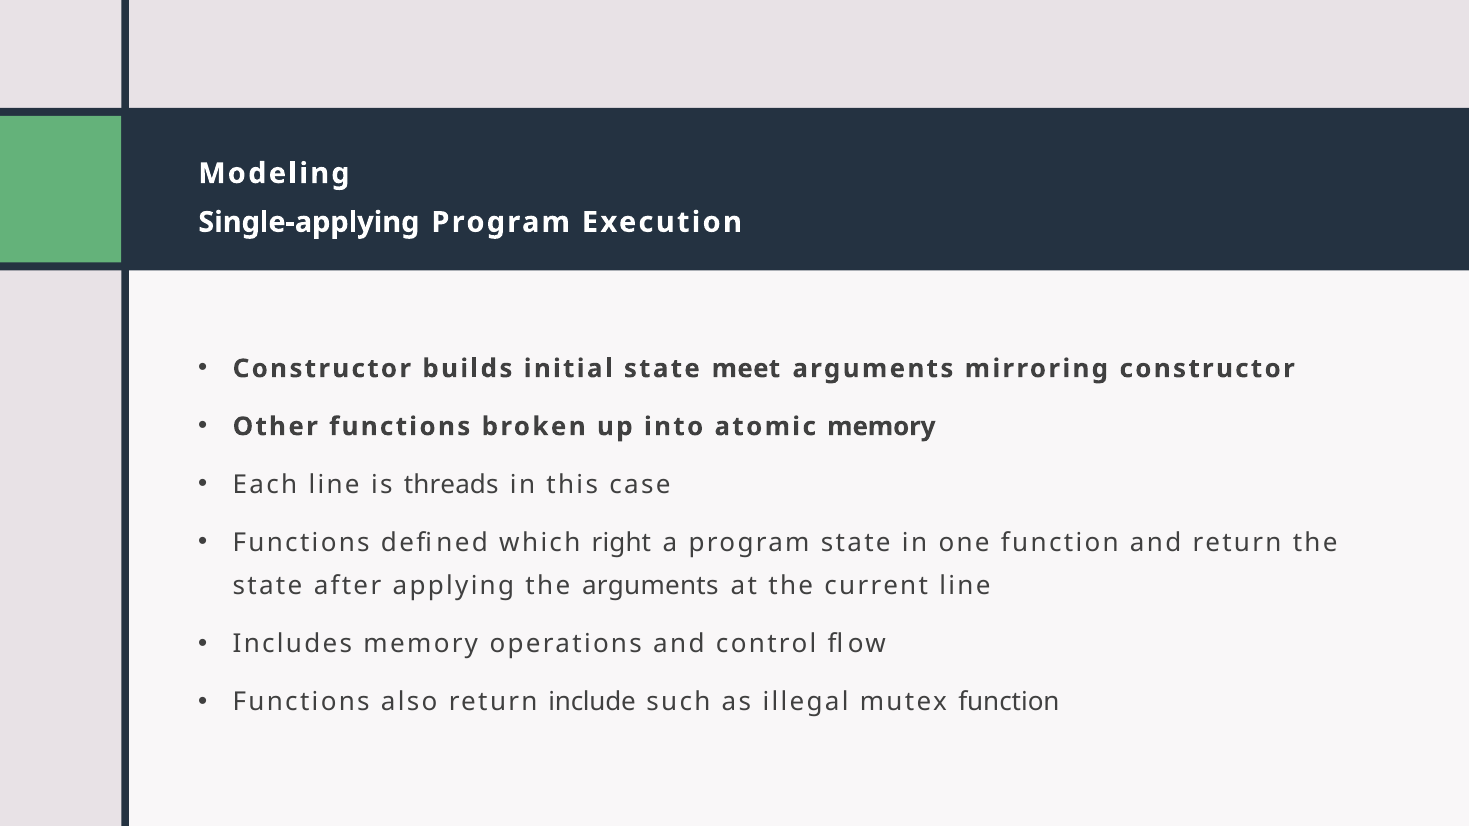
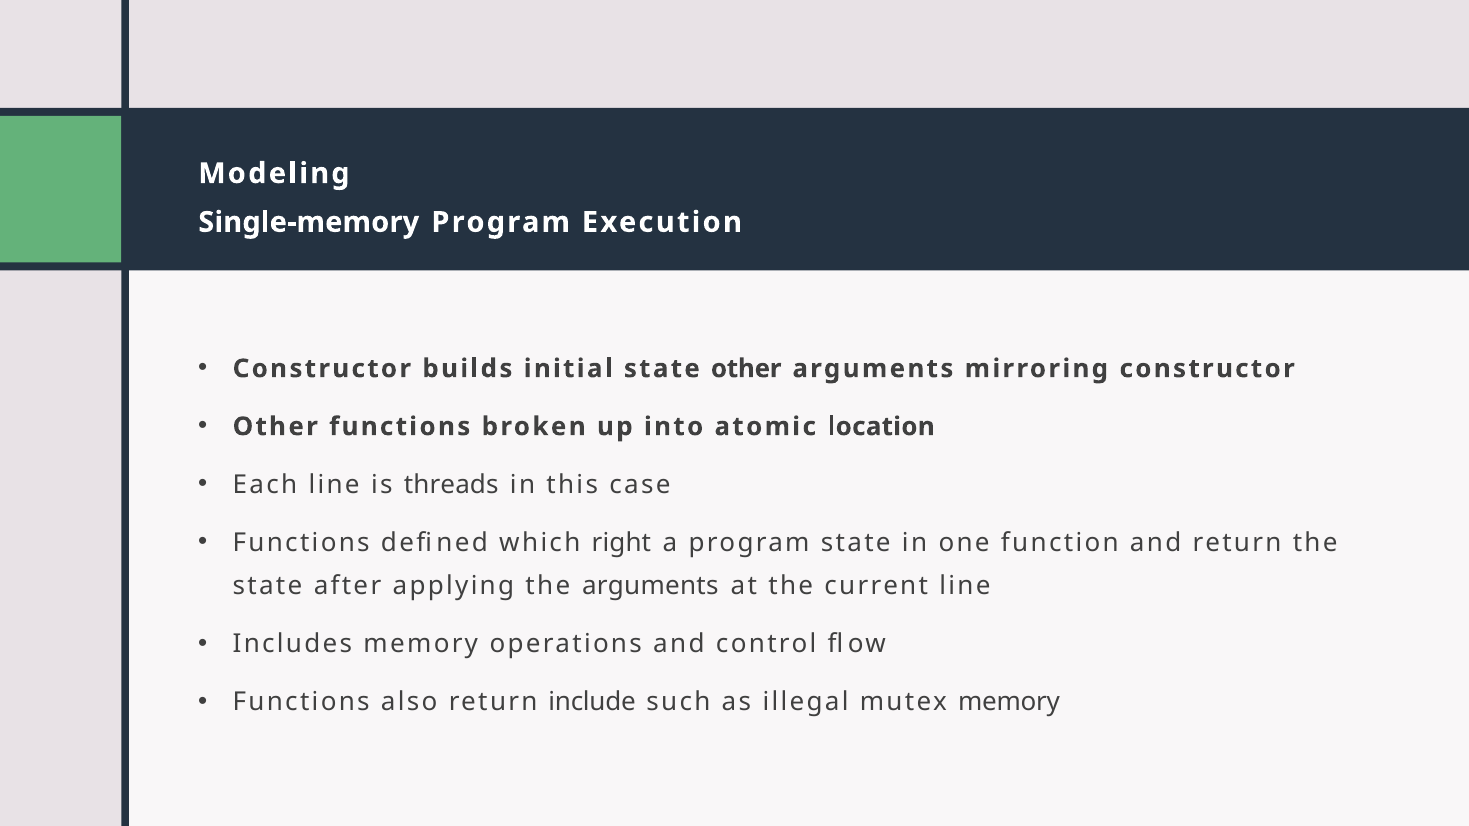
Single-applying: Single-applying -> Single-memory (309, 222)
state meet: meet -> other (746, 369)
atomic memory: memory -> location (881, 427)
mutex function: function -> memory (1009, 703)
